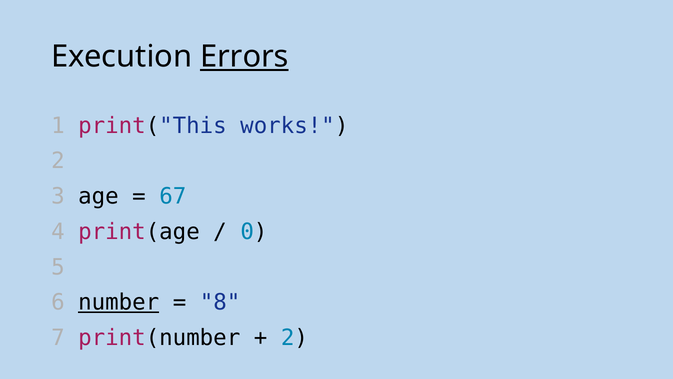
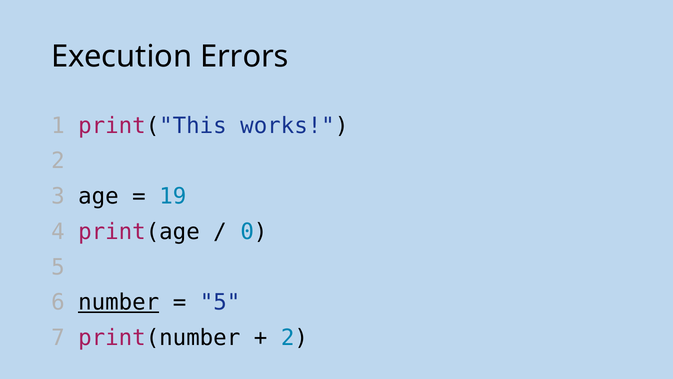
Errors underline: present -> none (244, 57)
67: 67 -> 19 (173, 196)
8: 8 -> 5 (220, 302)
